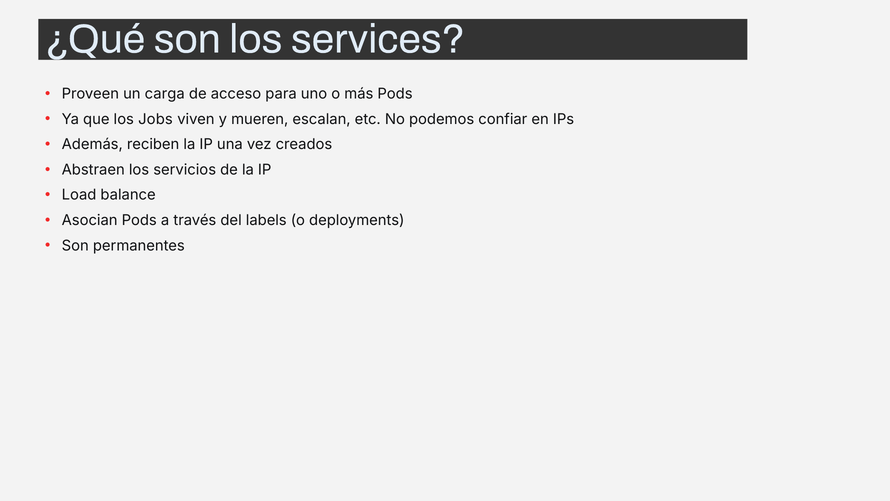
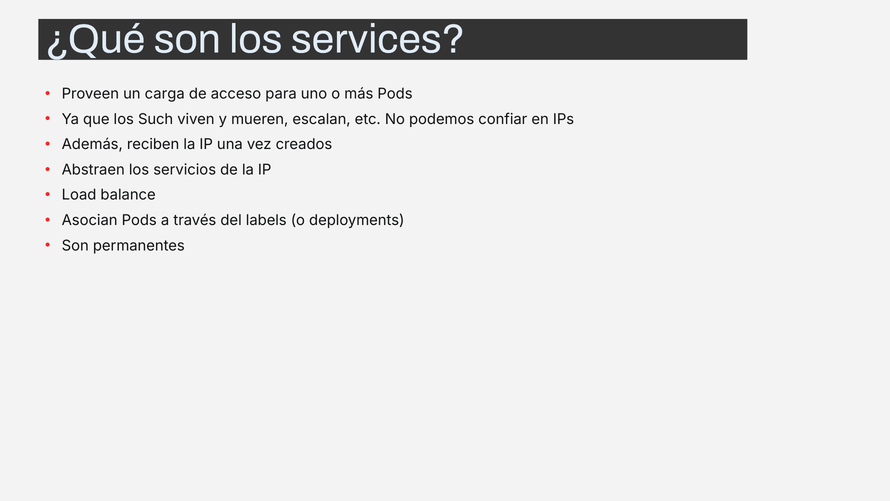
Jobs: Jobs -> Such (156, 119)
